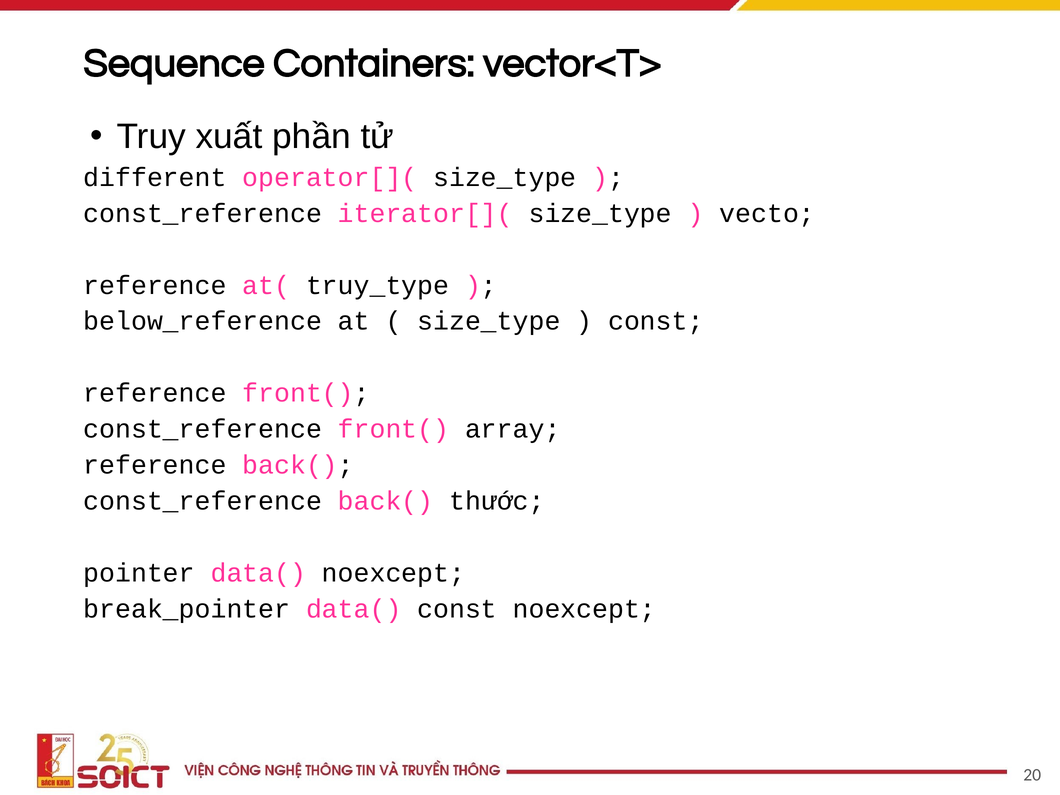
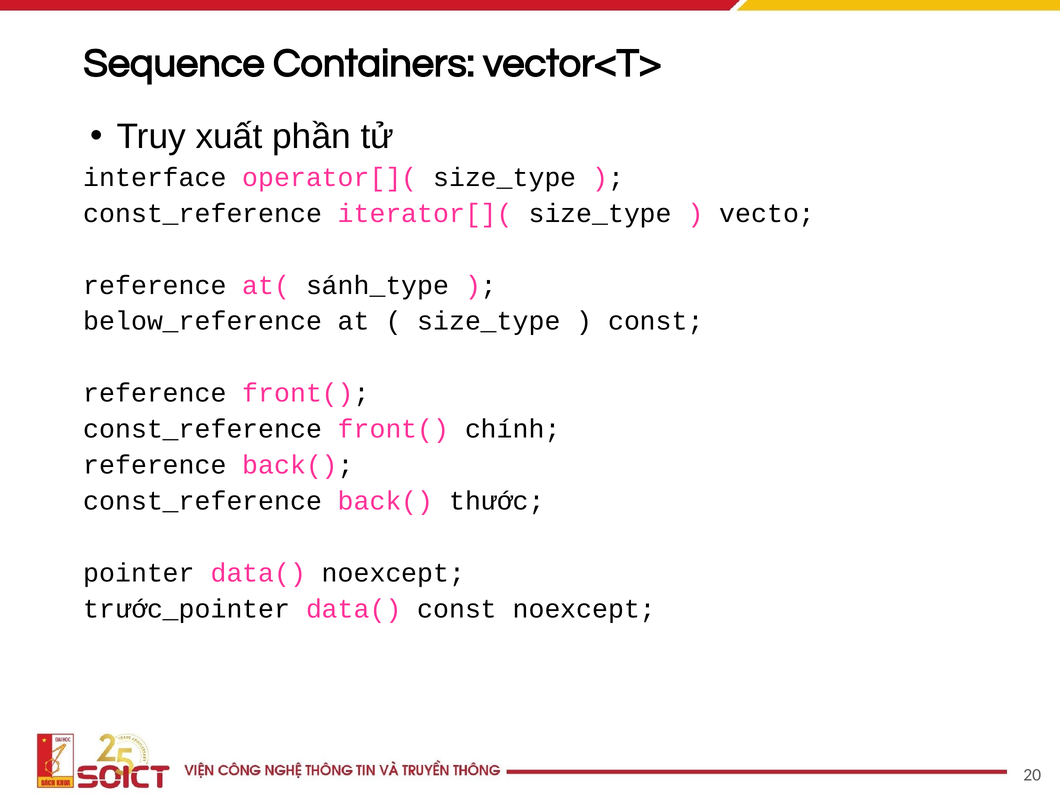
different: different -> interface (155, 177)
truy_type: truy_type -> sánh_type (378, 285)
array: array -> chính (513, 429)
break_pointer: break_pointer -> trước_pointer (187, 609)
